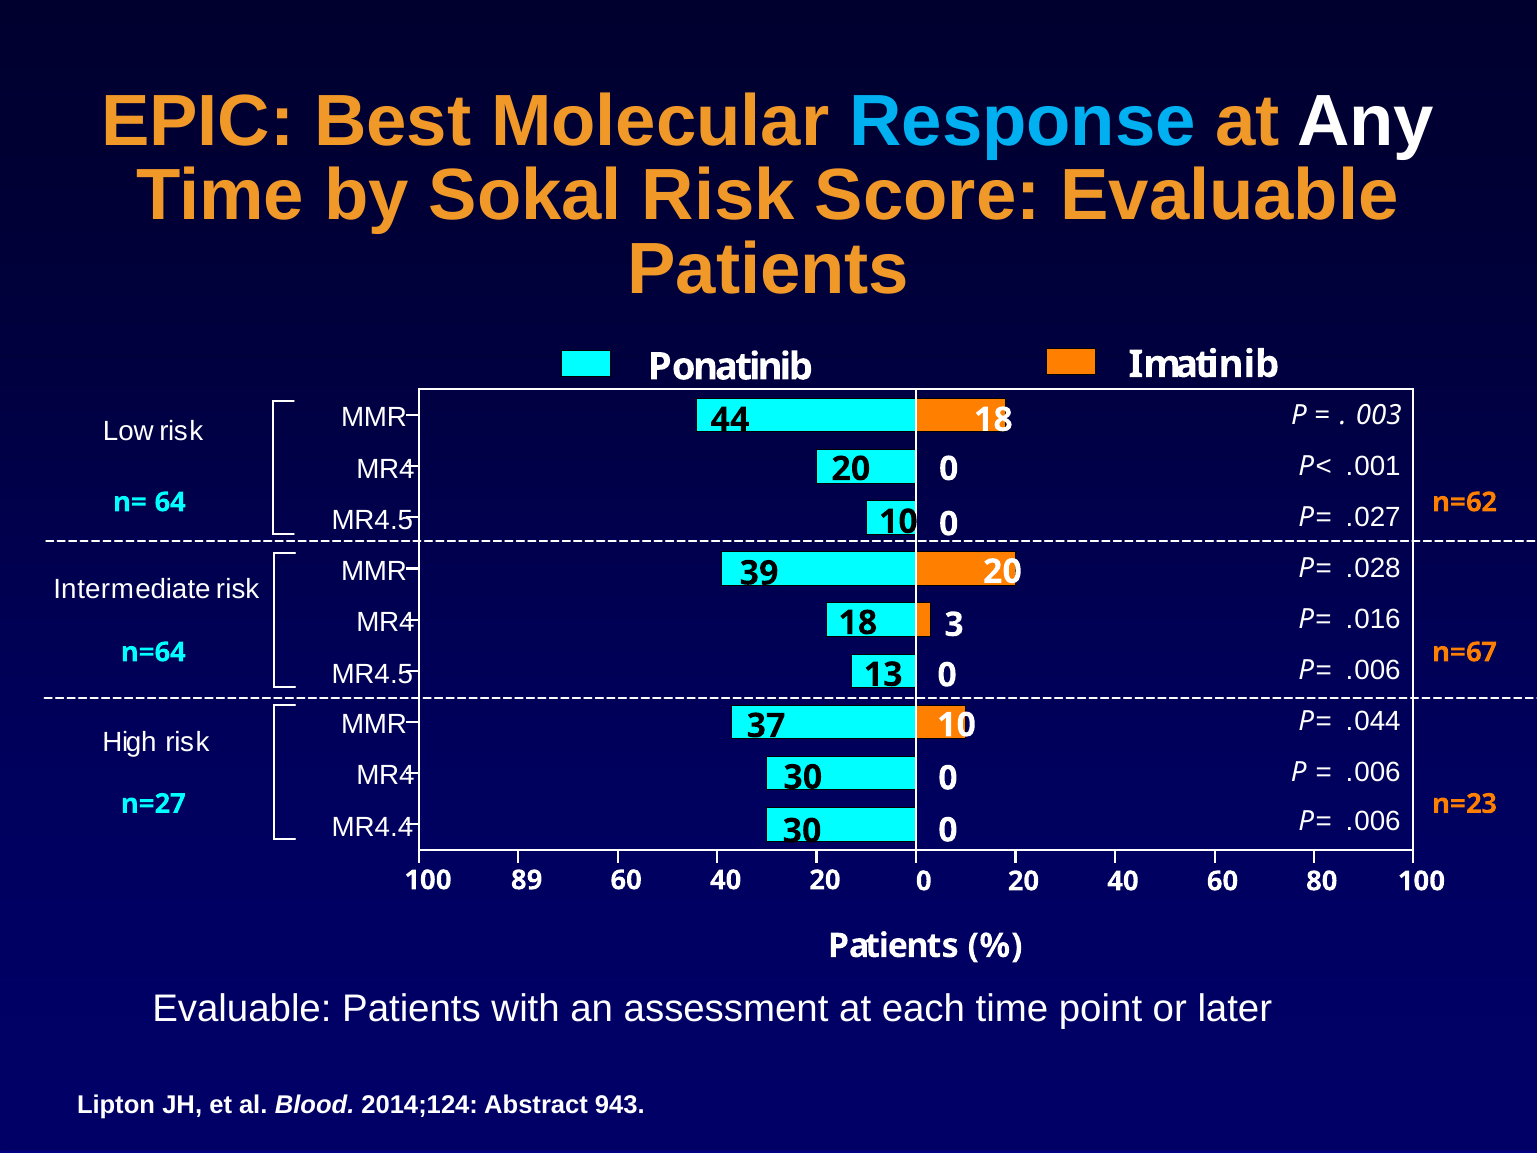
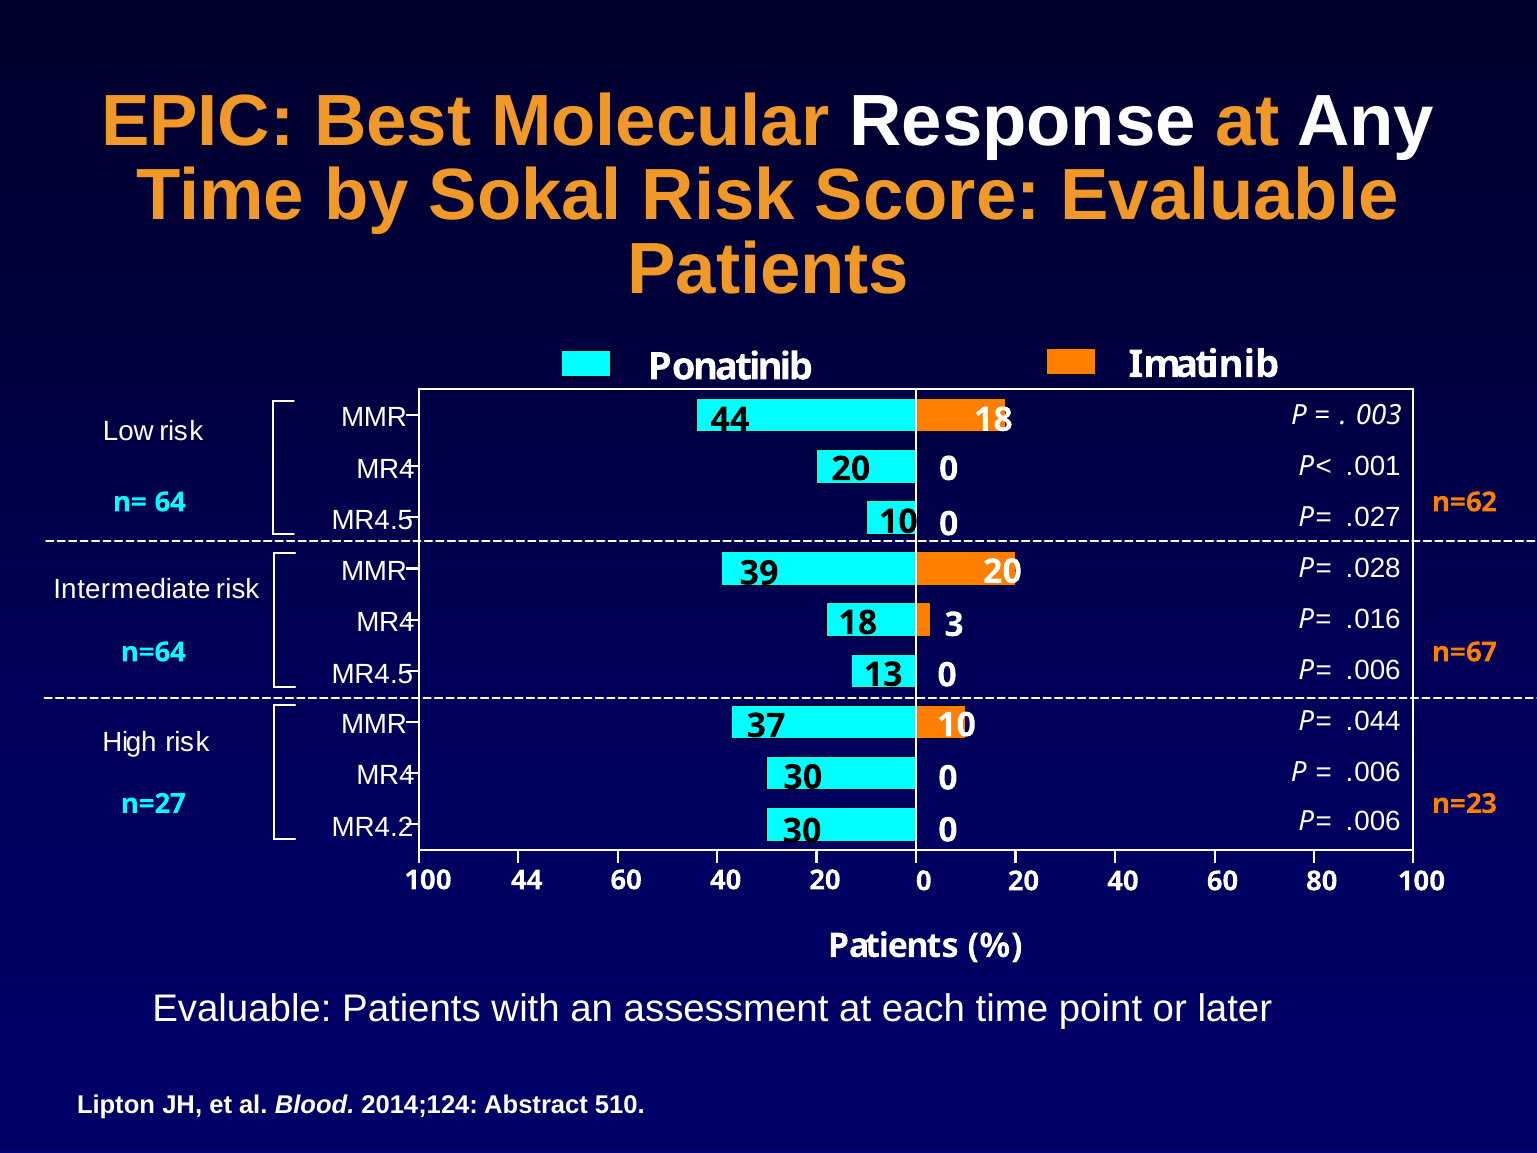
Response colour: light blue -> white (1023, 122)
MR4.4: MR4.4 -> MR4.2 (372, 827)
100 89: 89 -> 44 (527, 880)
943: 943 -> 510 (620, 1105)
